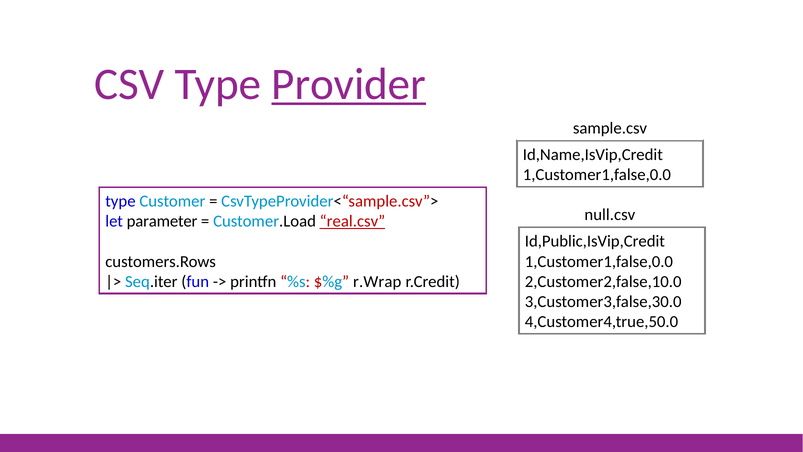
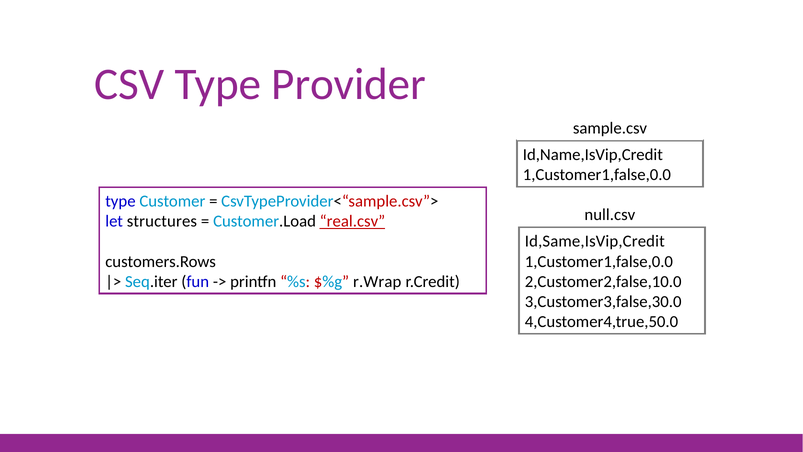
Provider underline: present -> none (349, 84)
parameter: parameter -> structures (162, 221)
Id,Public,IsVip,Credit: Id,Public,IsVip,Credit -> Id,Same,IsVip,Credit (595, 241)
